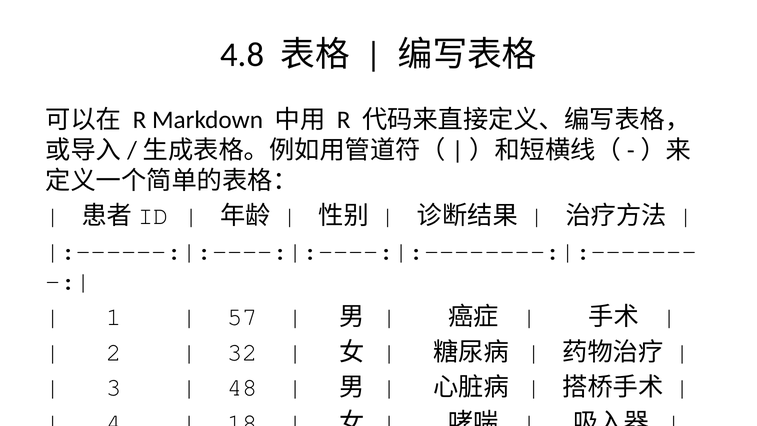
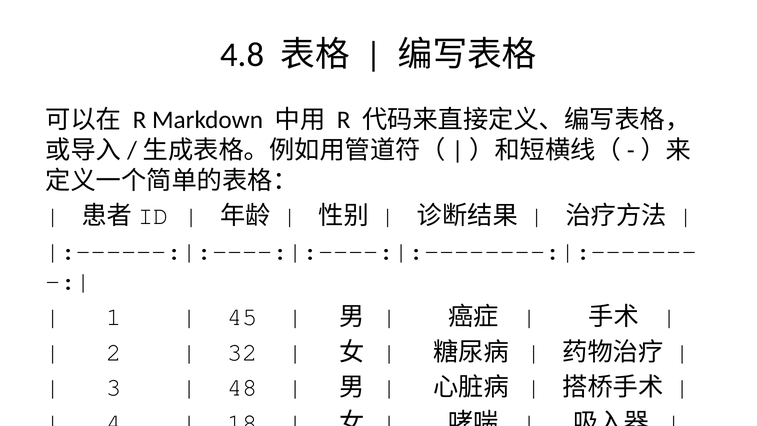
57: 57 -> 45 (242, 317)
